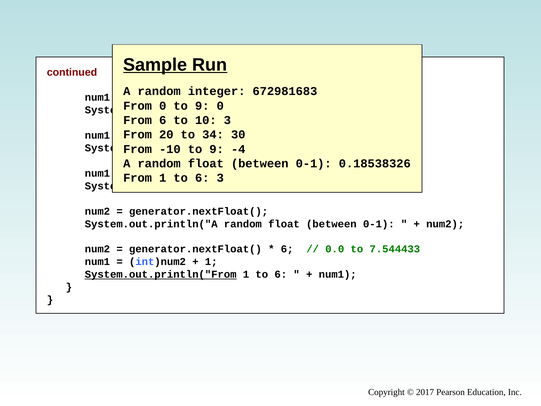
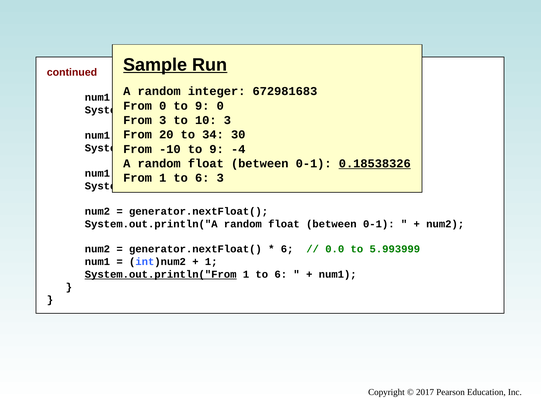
From 6: 6 -> 3 (163, 120)
0.18538326 underline: none -> present (375, 163)
7.544433: 7.544433 -> 5.993999 (395, 249)
